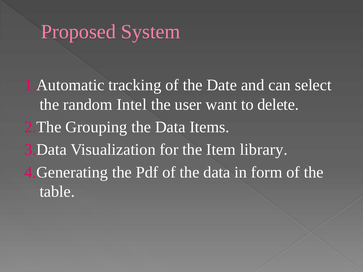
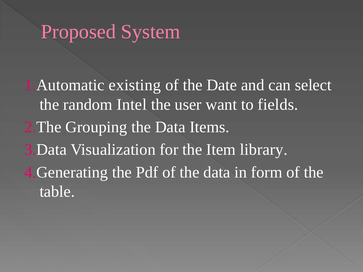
tracking: tracking -> existing (135, 85)
delete: delete -> fields (278, 105)
